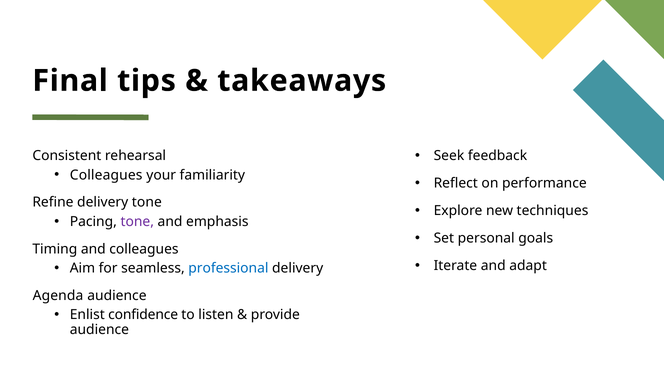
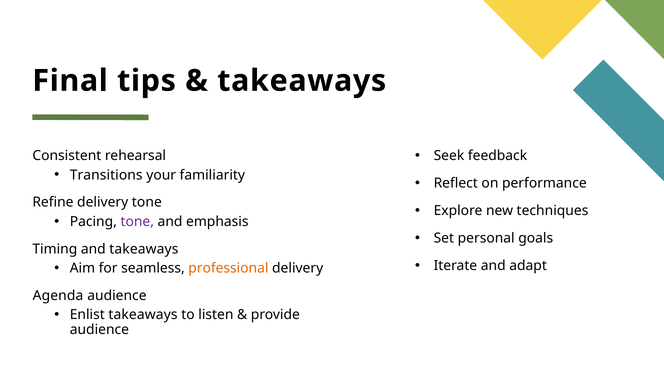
Colleagues: Colleagues -> Transitions (106, 175)
and colleagues: colleagues -> takeaways (144, 249)
professional colour: blue -> orange (228, 268)
Enlist confidence: confidence -> takeaways (143, 314)
